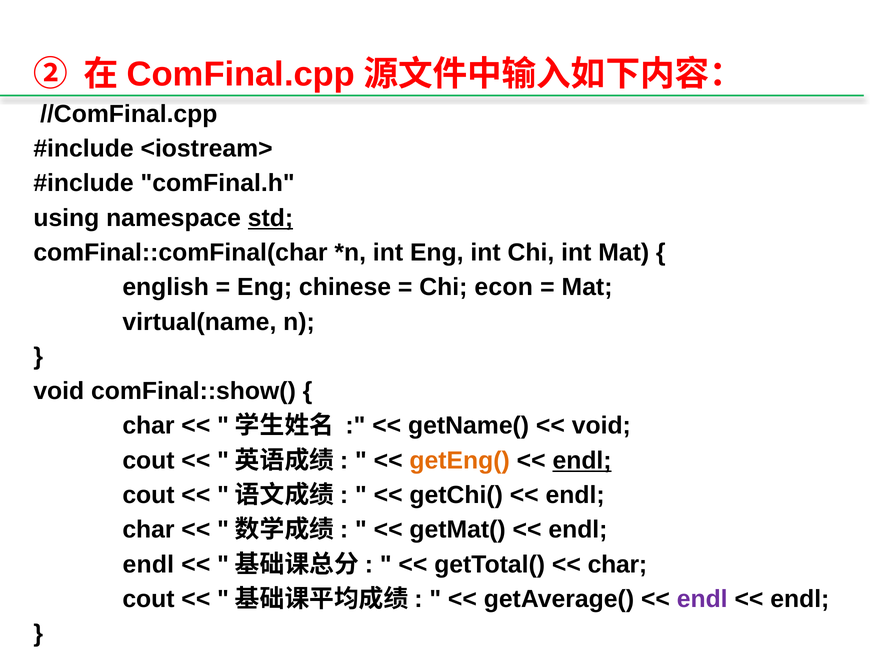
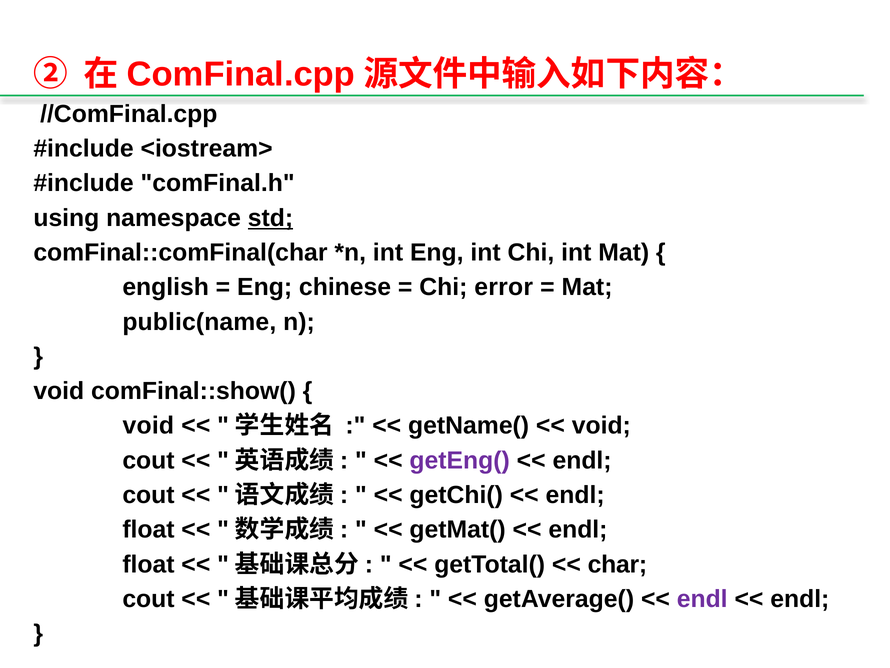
econ: econ -> error (504, 287)
virtual(name: virtual(name -> public(name (199, 322)
char: char -> void (148, 425)
getEng( colour: orange -> purple (460, 460)
endl underline: present -> none (582, 460)
char: char -> float (148, 529)
endl: endl -> float (148, 564)
